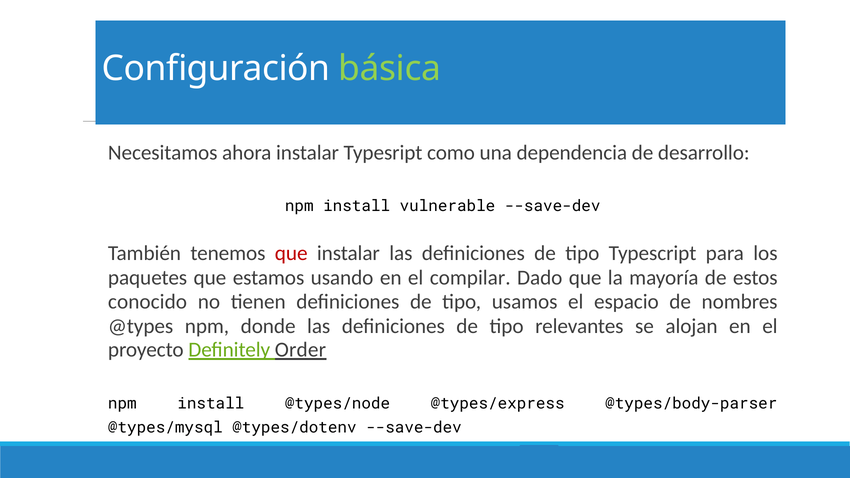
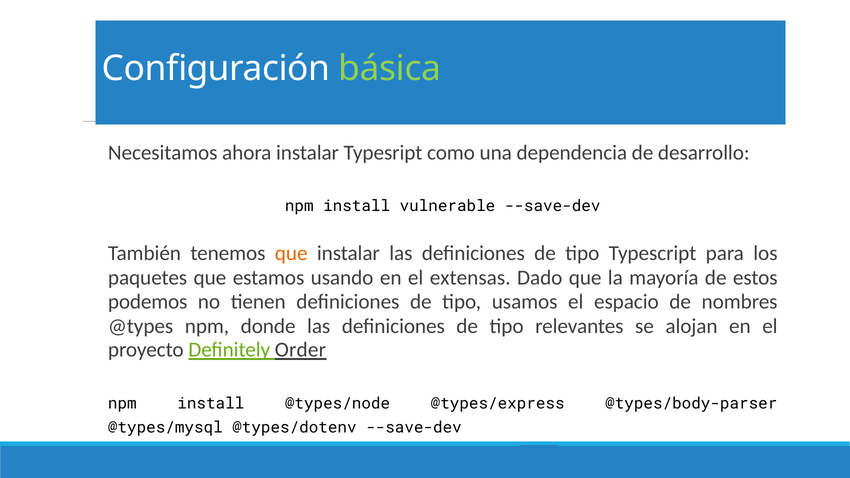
que colour: red -> orange (291, 253)
compilar: compilar -> extensas (470, 278)
conocido: conocido -> podemos (148, 302)
